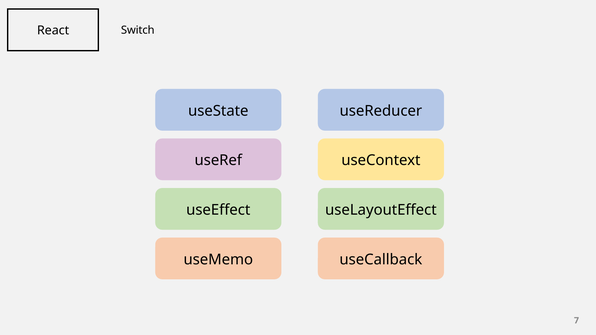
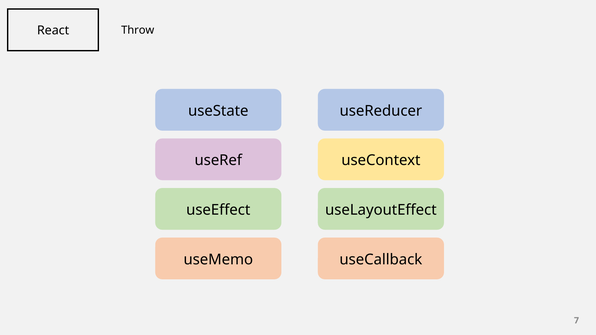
Switch: Switch -> Throw (138, 30)
